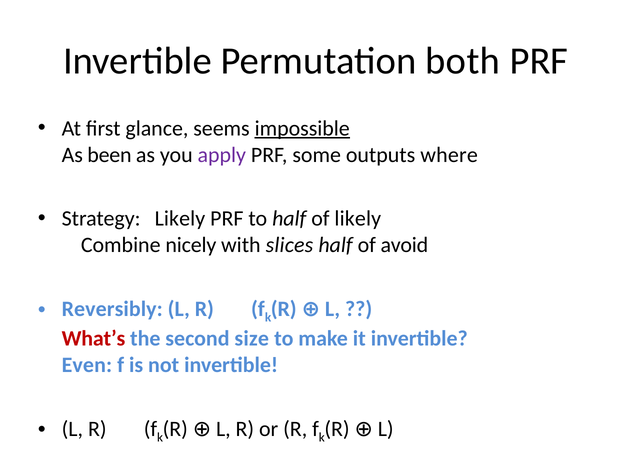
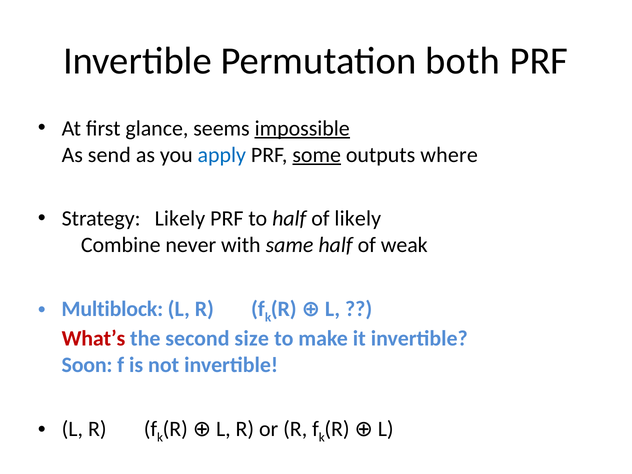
been: been -> send (109, 155)
apply colour: purple -> blue (222, 155)
some underline: none -> present (317, 155)
nicely: nicely -> never (191, 245)
slices: slices -> same (290, 245)
avoid: avoid -> weak (404, 245)
Reversibly: Reversibly -> Multiblock (112, 309)
Even: Even -> Soon (87, 365)
